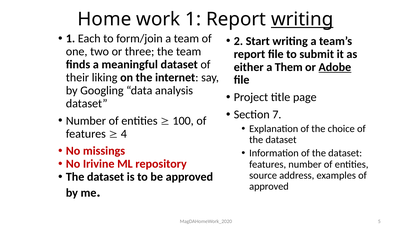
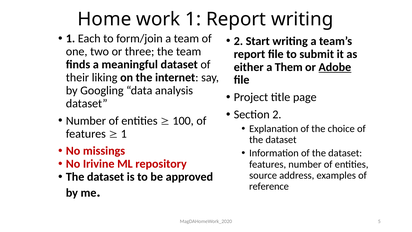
writing underline: present -> none (302, 19)
Section 7: 7 -> 2 (277, 114)
4: 4 -> 1 (124, 134)
approved: approved -> reference (269, 186)
